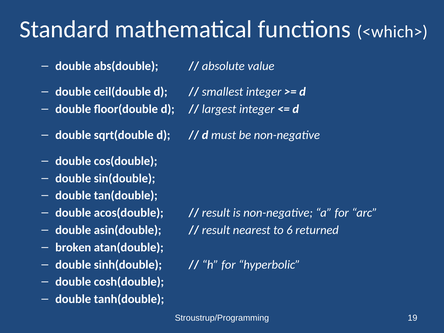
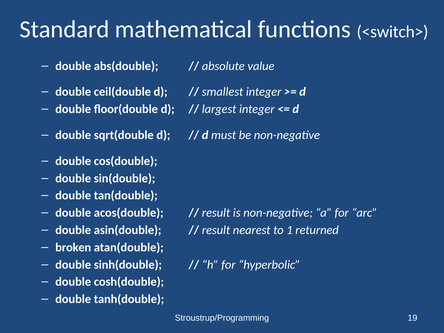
<which>: <which> -> <switch> (392, 32)
6: 6 -> 1 (289, 230)
